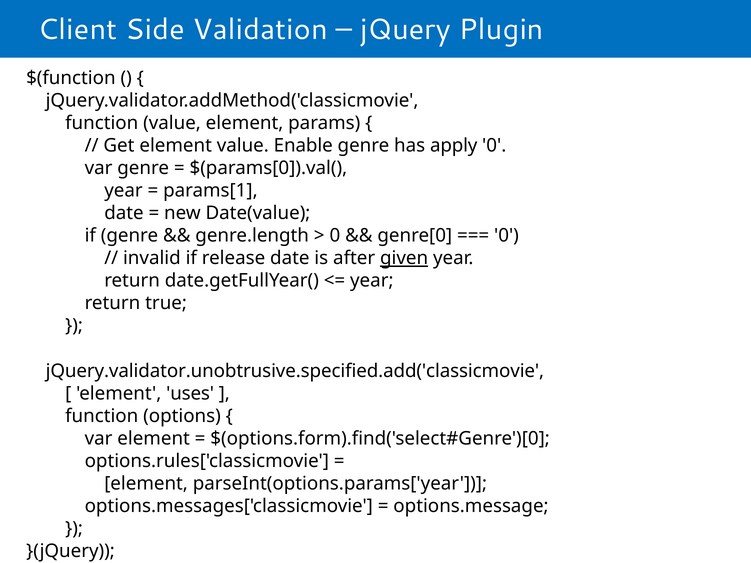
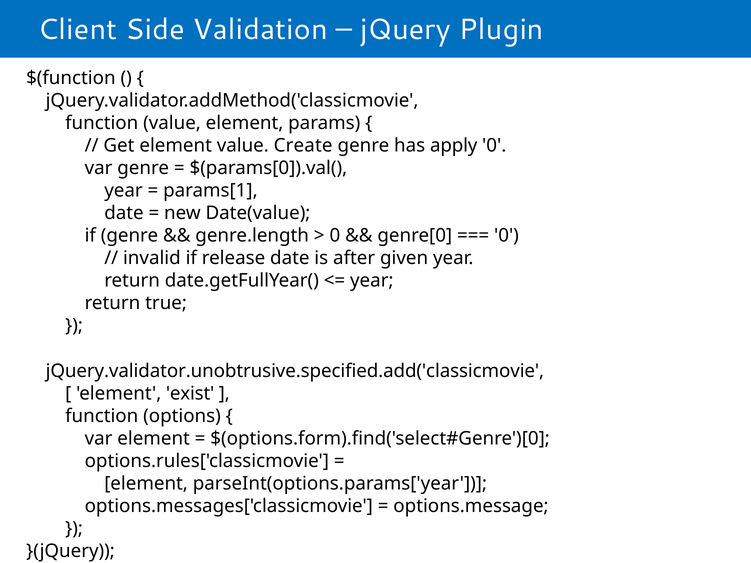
Enable: Enable -> Create (303, 146)
given underline: present -> none (404, 258)
uses: uses -> exist (190, 394)
